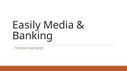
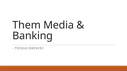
Easily: Easily -> Them (27, 25)
